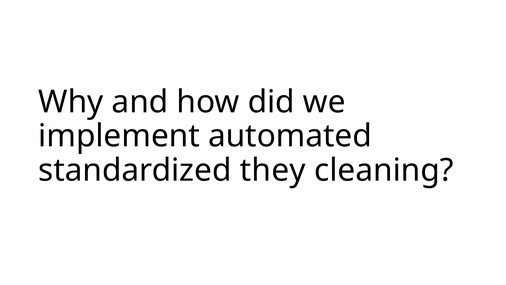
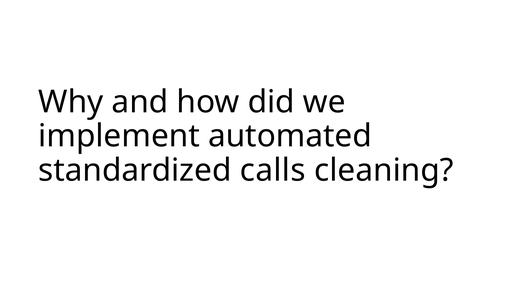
they: they -> calls (273, 170)
